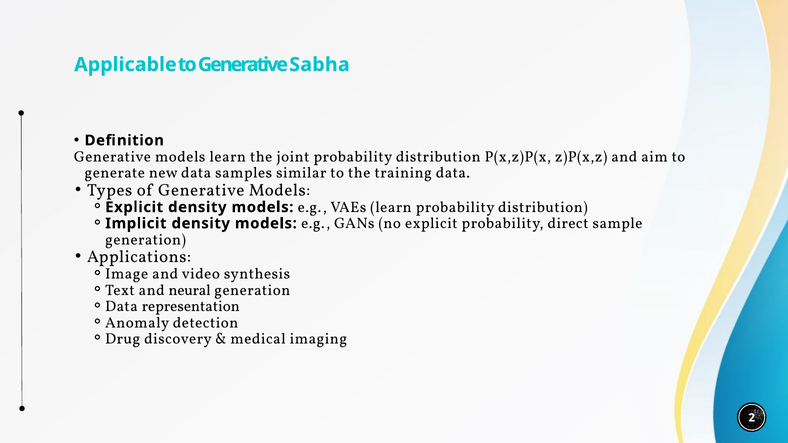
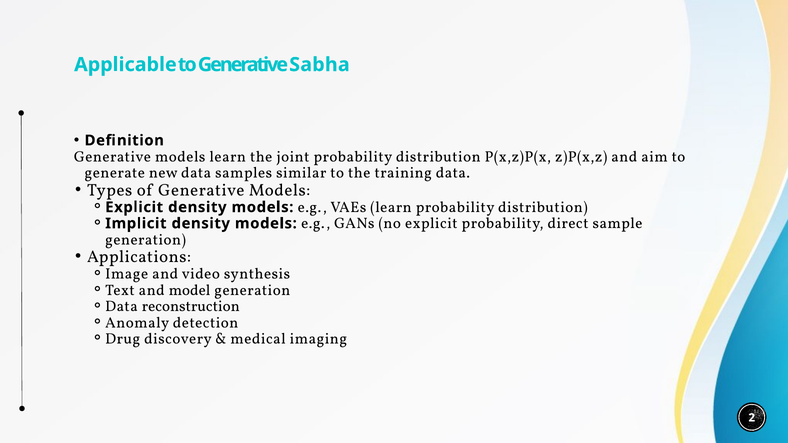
neural: neural -> model (190, 290)
representation: representation -> reconstruction (191, 307)
